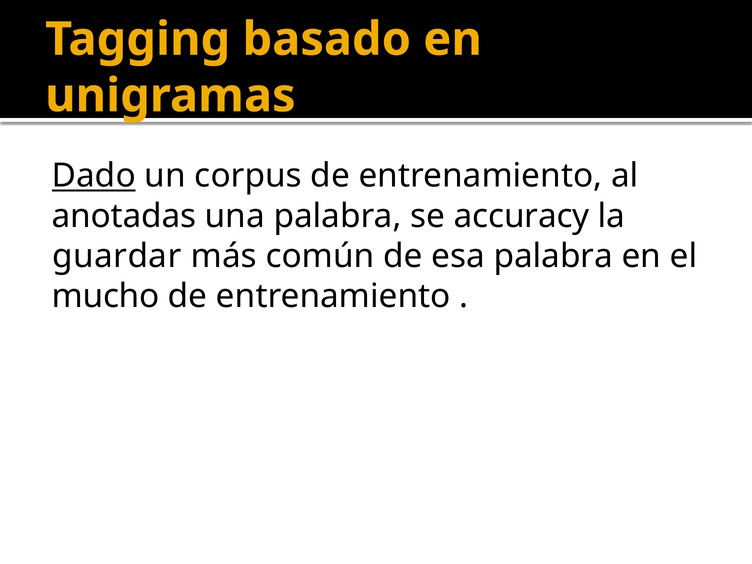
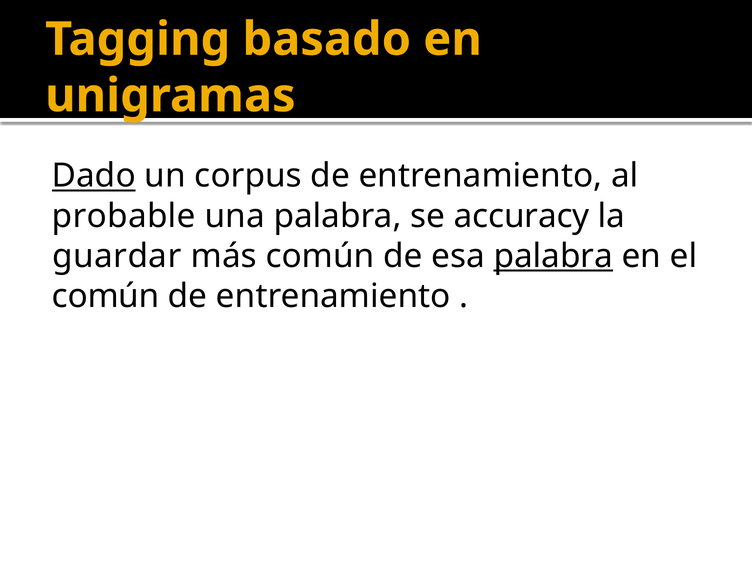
anotadas: anotadas -> probable (124, 216)
palabra underline: none -> present (553, 256)
mucho: mucho -> común (106, 296)
